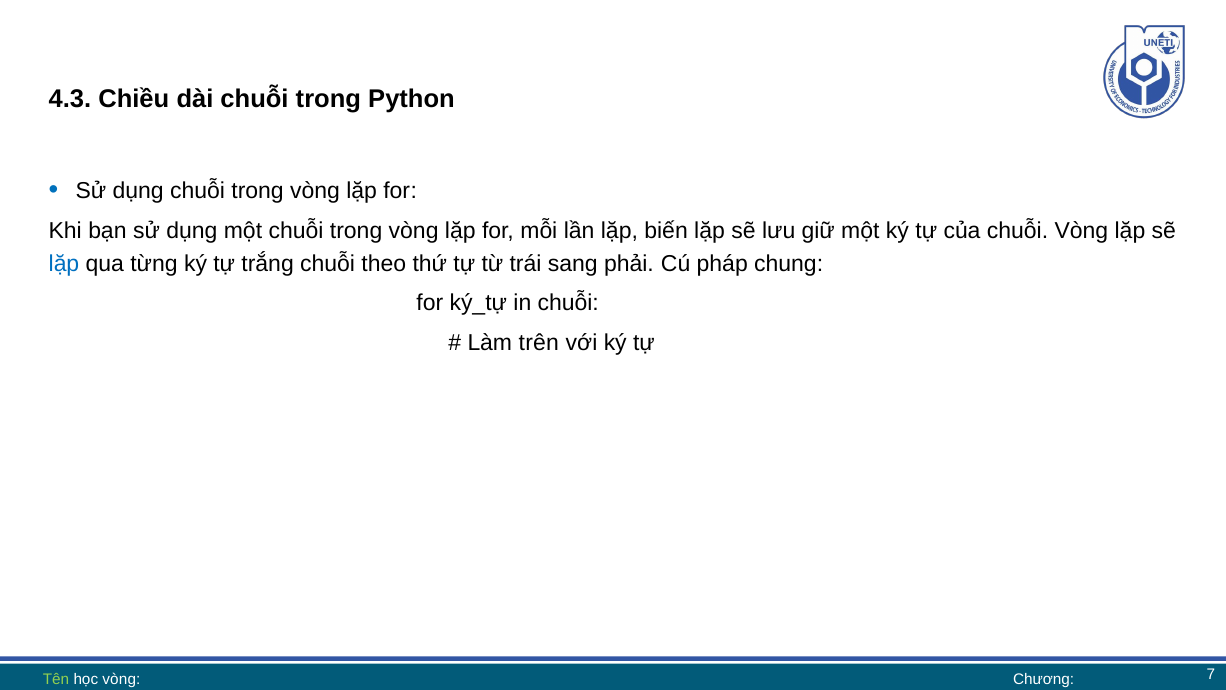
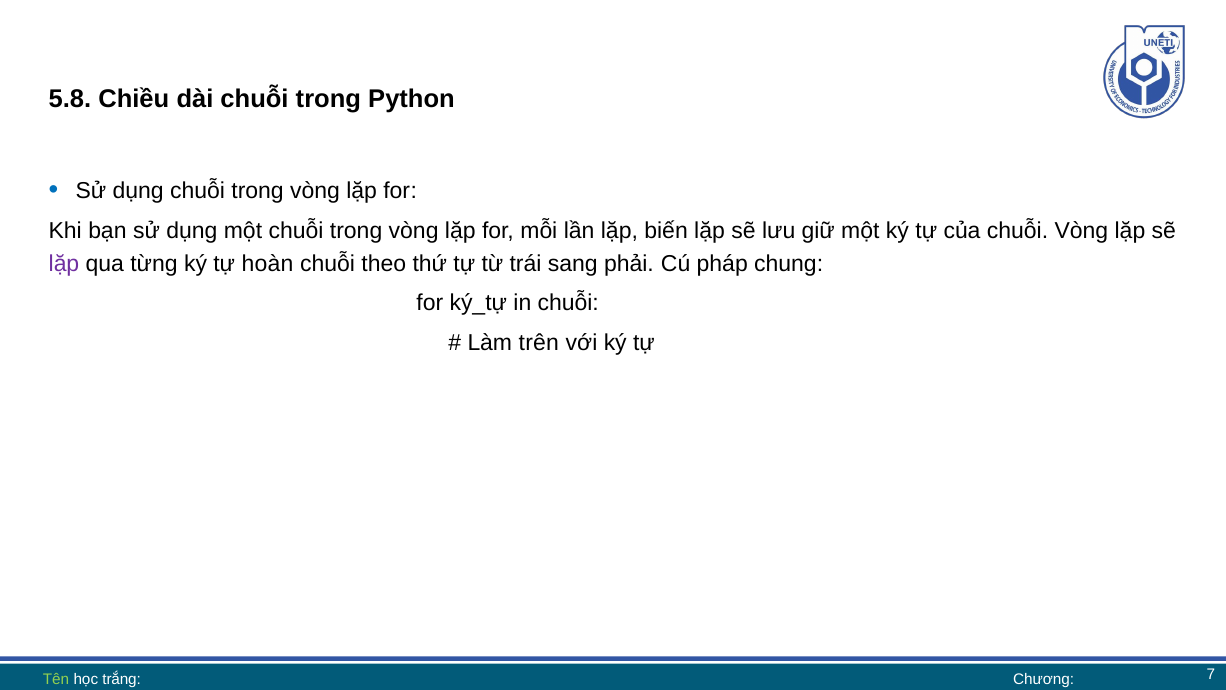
4.3: 4.3 -> 5.8 (70, 99)
lặp colour: blue -> purple (64, 263)
trắng: trắng -> hoàn (267, 263)
học vòng: vòng -> trắng (122, 679)
